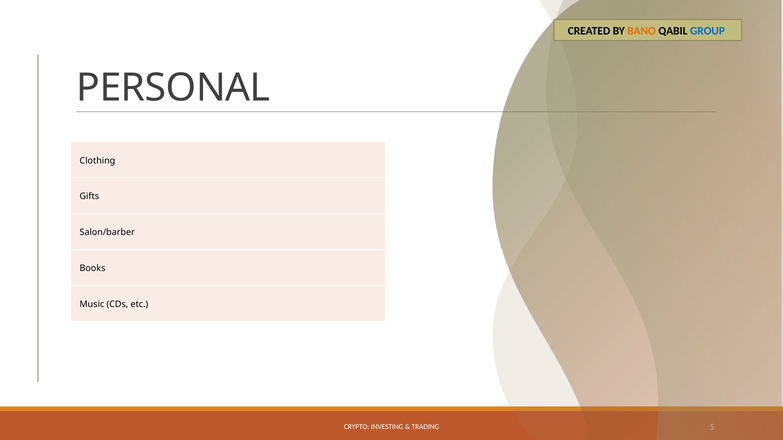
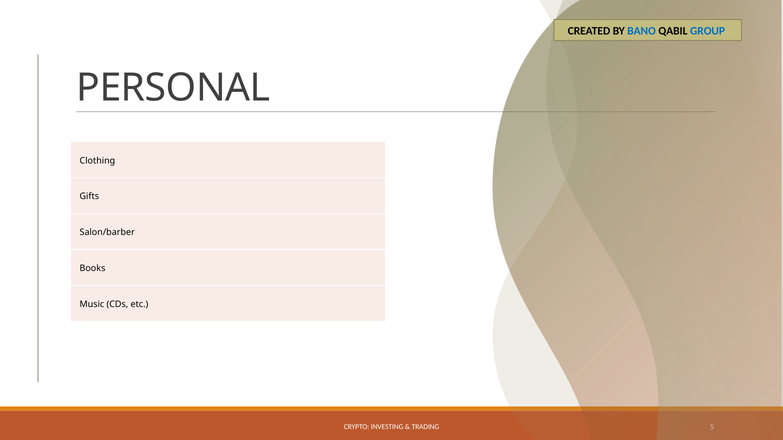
BANO colour: orange -> blue (642, 31)
